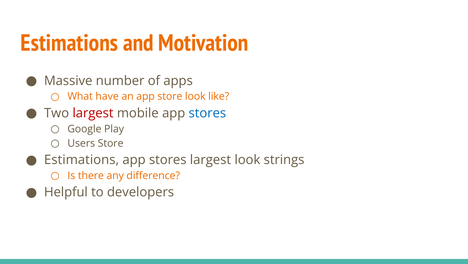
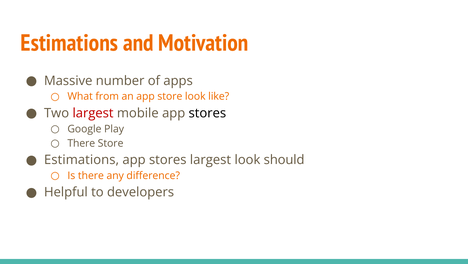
have: have -> from (107, 96)
stores colour: blue -> black (207, 113)
Users: Users -> There (81, 143)
strings: strings -> should (284, 159)
